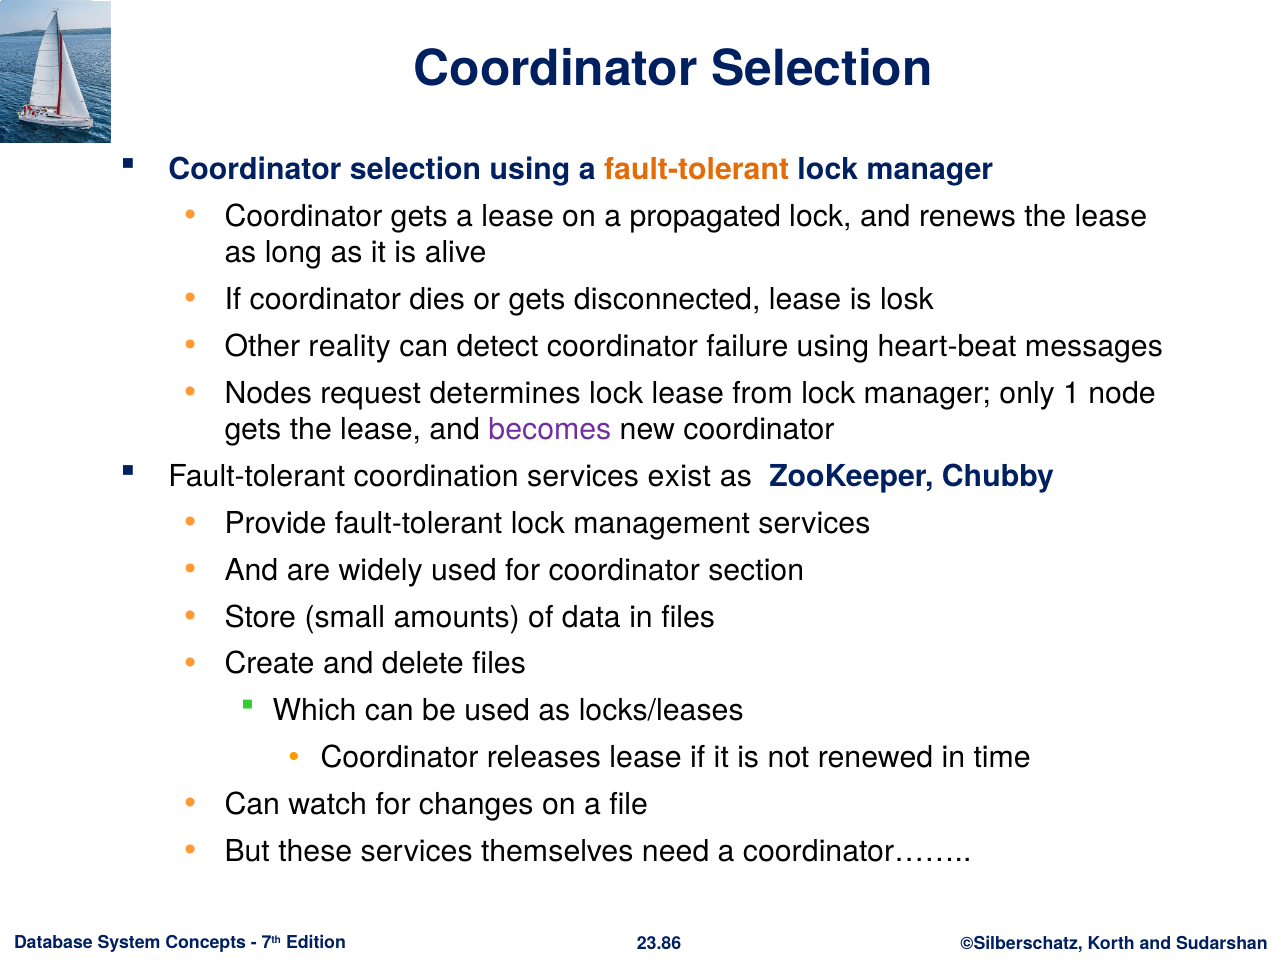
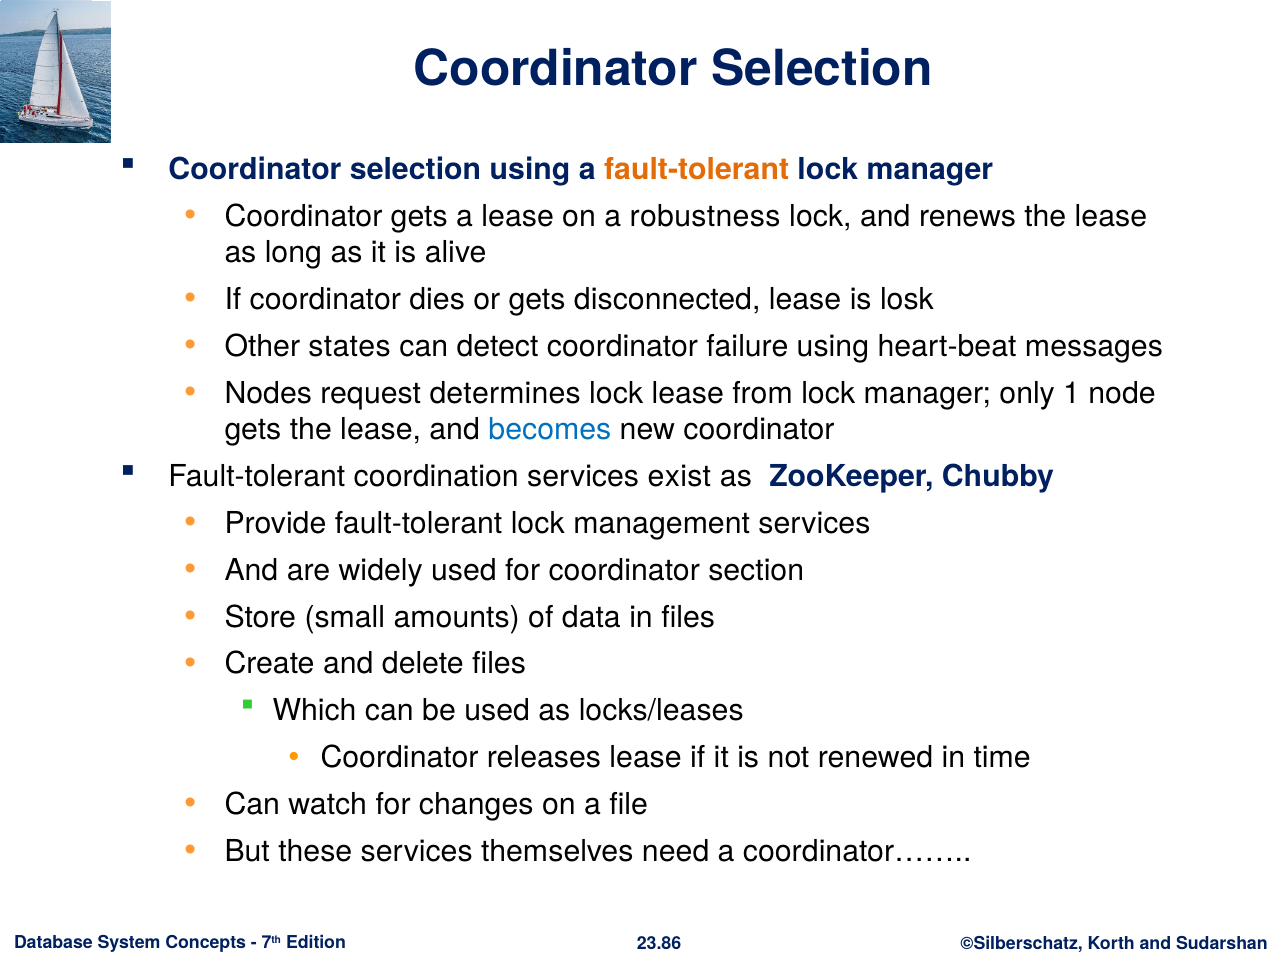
propagated: propagated -> robustness (705, 217)
reality: reality -> states (350, 347)
becomes colour: purple -> blue (550, 430)
